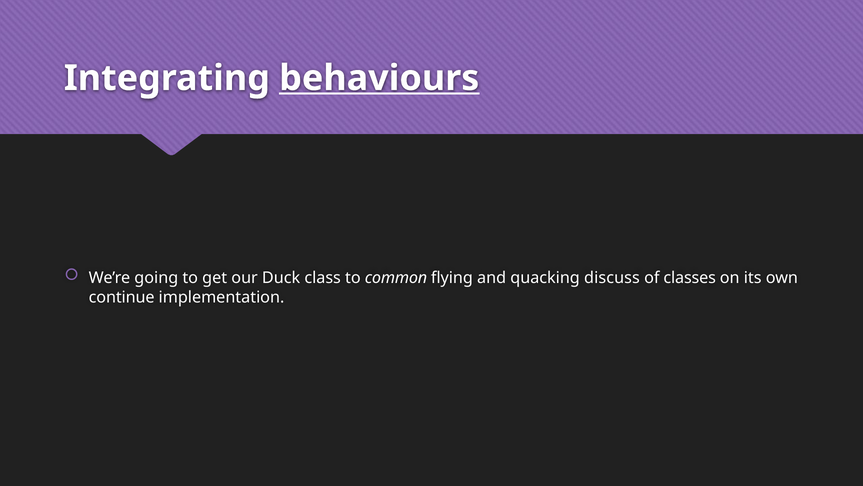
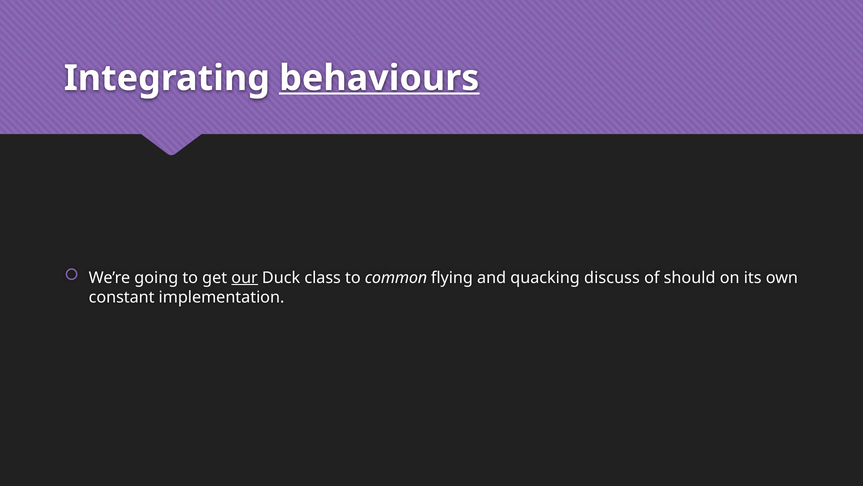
our underline: none -> present (245, 277)
classes: classes -> should (690, 277)
continue: continue -> constant (122, 297)
